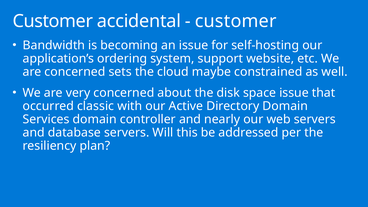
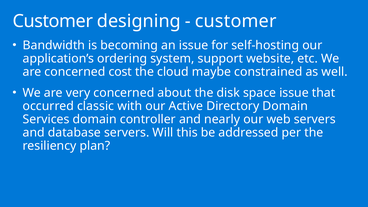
accidental: accidental -> designing (139, 21)
sets: sets -> cost (120, 72)
